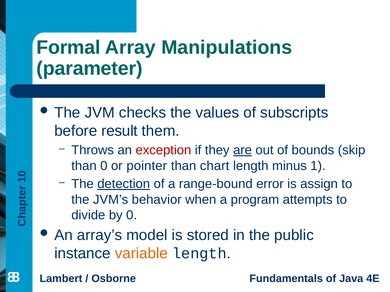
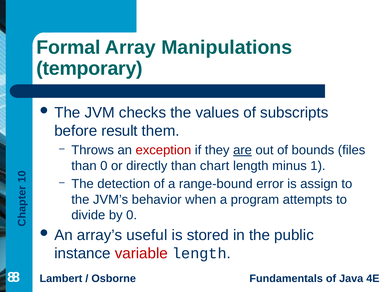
parameter: parameter -> temporary (90, 69)
skip: skip -> files (352, 150)
pointer: pointer -> directly (147, 166)
detection underline: present -> none (124, 184)
model: model -> useful (147, 236)
variable colour: orange -> red (141, 254)
